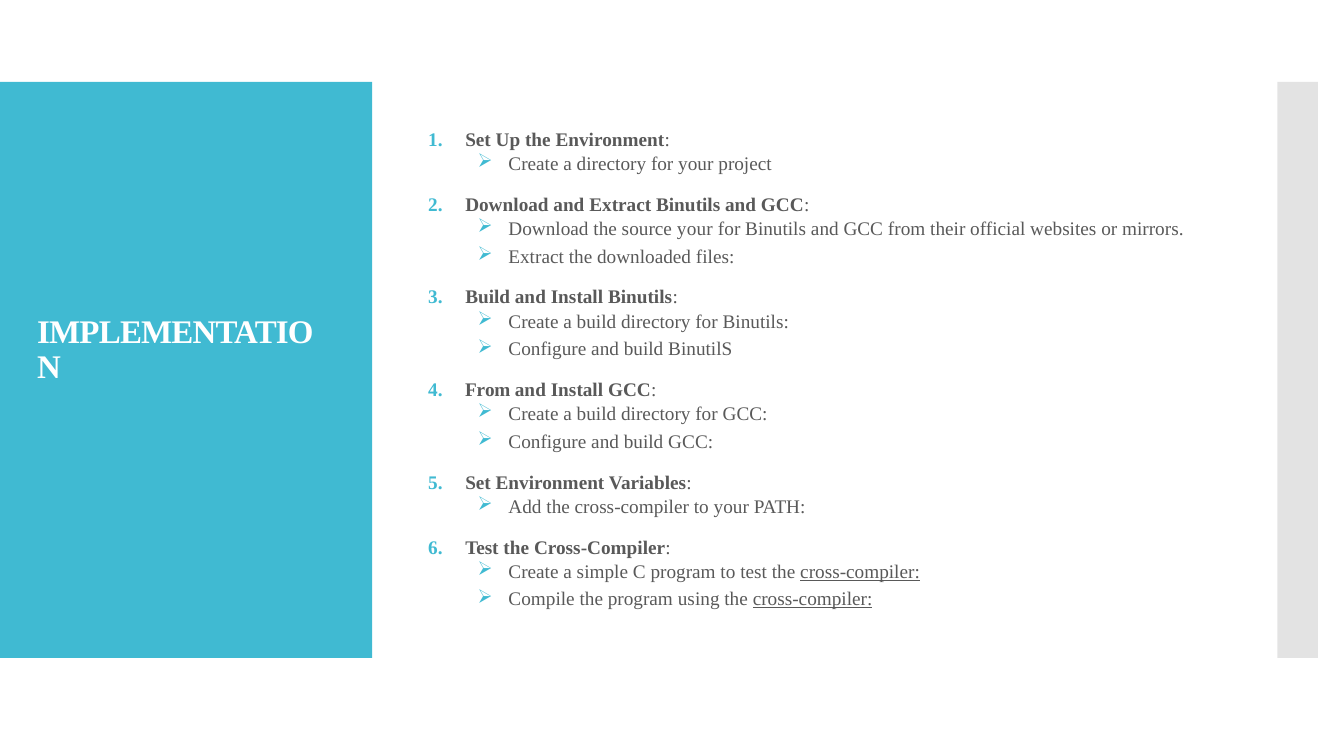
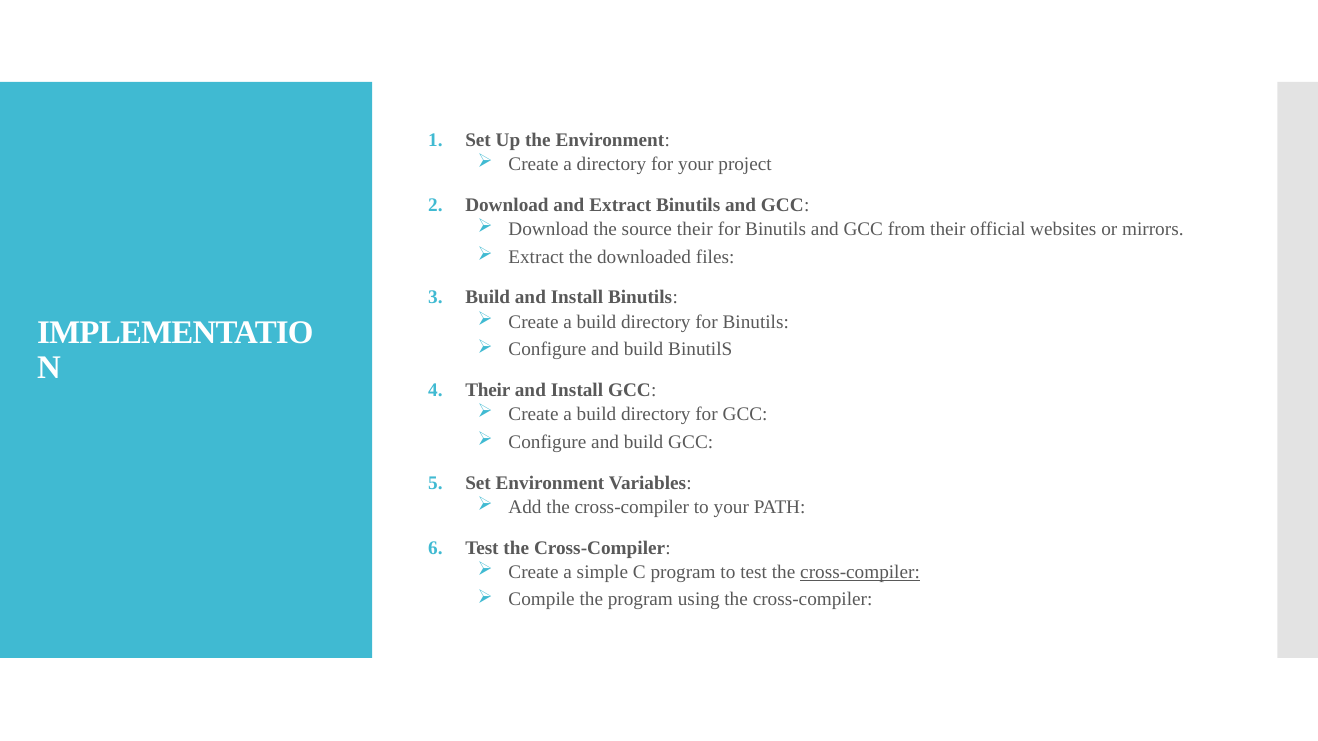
source your: your -> their (695, 229)
From: From -> Their (488, 390)
cross-compiler underline: present -> none (813, 600)
